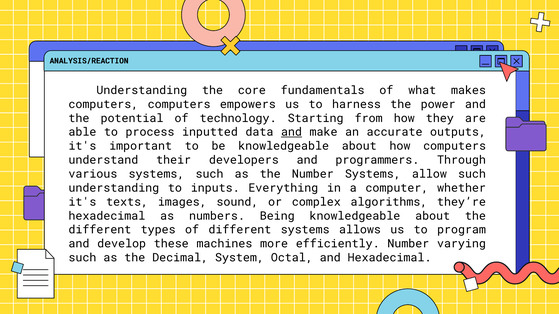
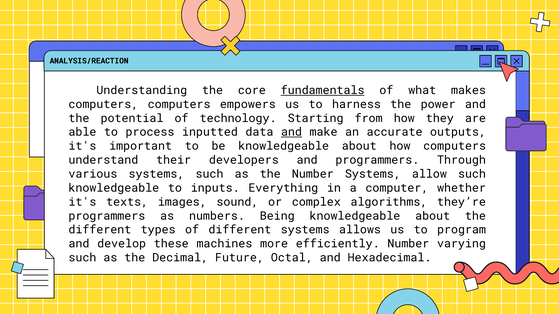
fundamentals underline: none -> present (323, 90)
understanding: understanding -> knowledgeable (114, 188)
hexadecimal: hexadecimal -> programmers (107, 216)
System: System -> Future (239, 258)
